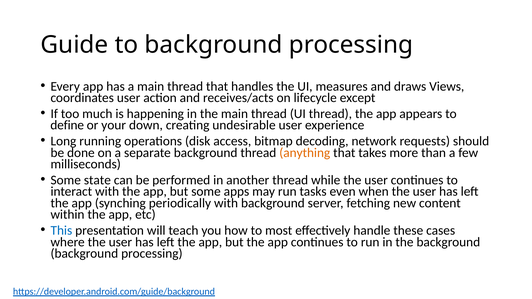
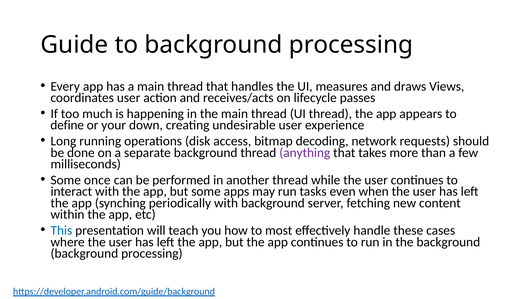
except: except -> passes (358, 98)
anything colour: orange -> purple (305, 153)
state: state -> once (97, 180)
